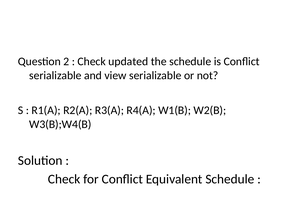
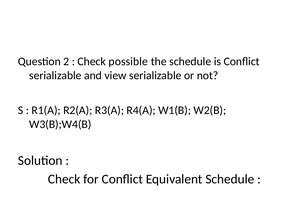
updated: updated -> possible (128, 62)
